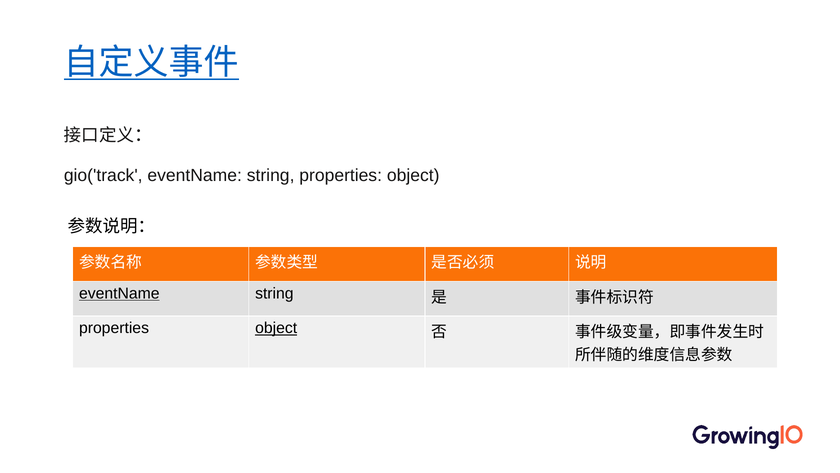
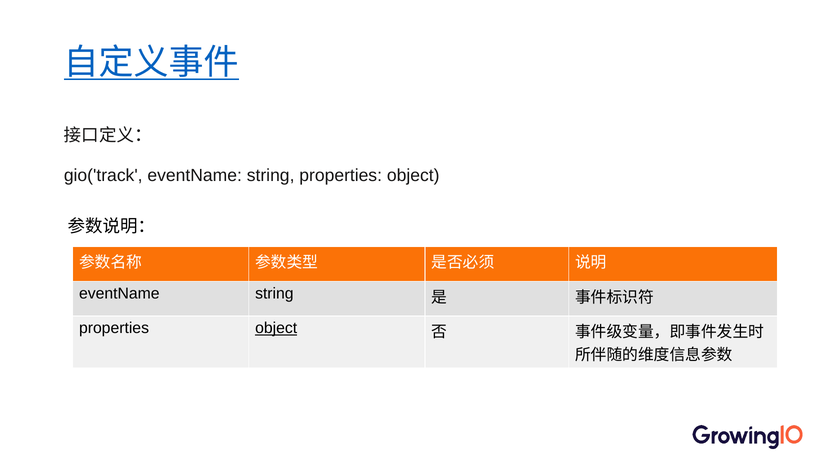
eventName underline: present -> none (119, 293)
